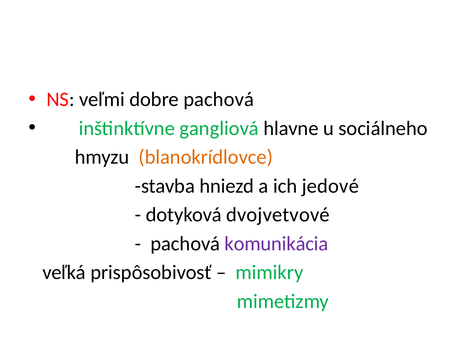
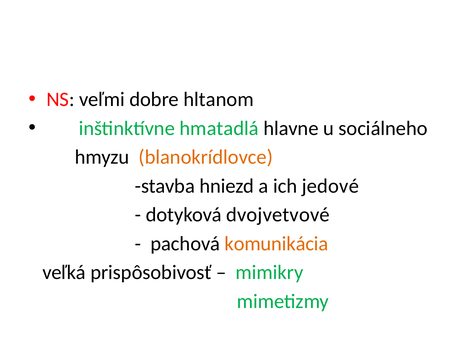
dobre pachová: pachová -> hltanom (219, 99)
gangliová: gangliová -> hmatadlá (219, 128)
komunikácia colour: purple -> orange (276, 244)
